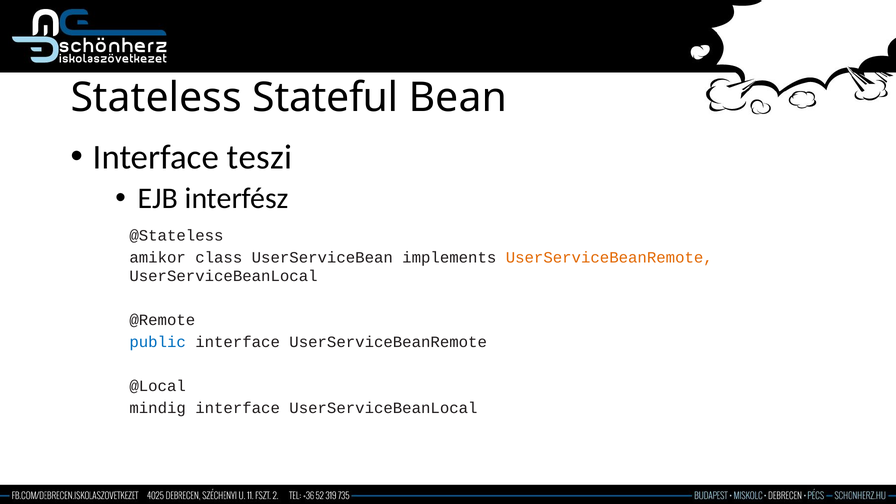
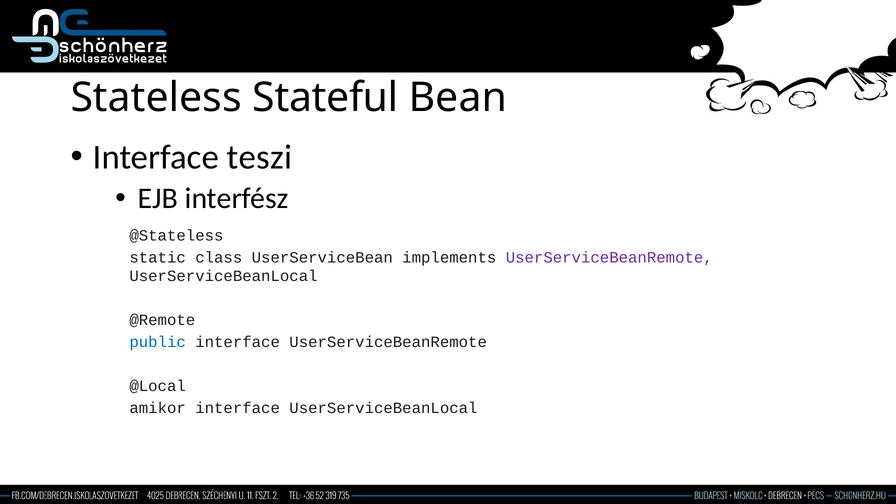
amikor: amikor -> static (158, 257)
UserServiceBeanRemote colour: orange -> purple (609, 257)
mindig: mindig -> amikor (158, 408)
